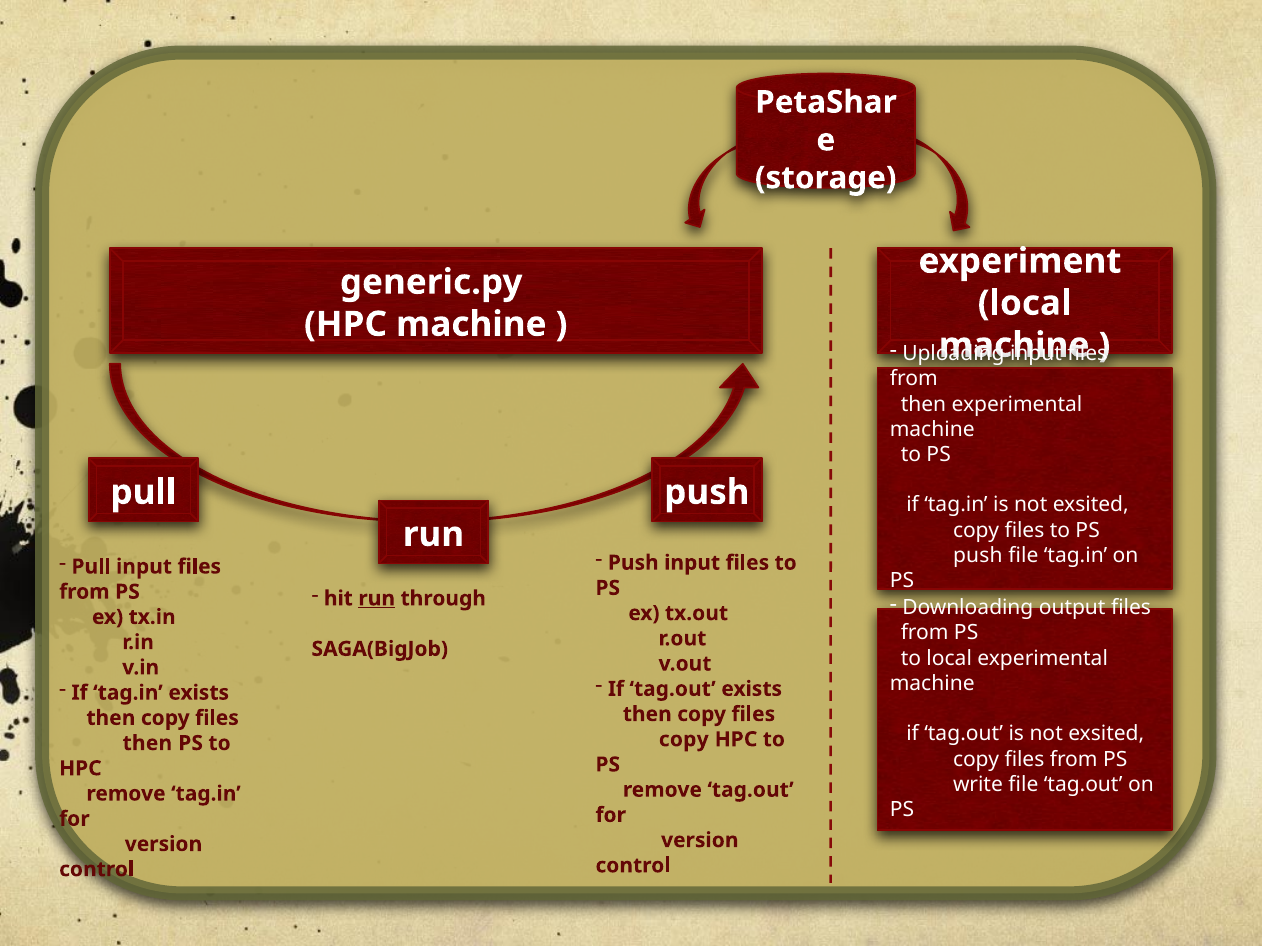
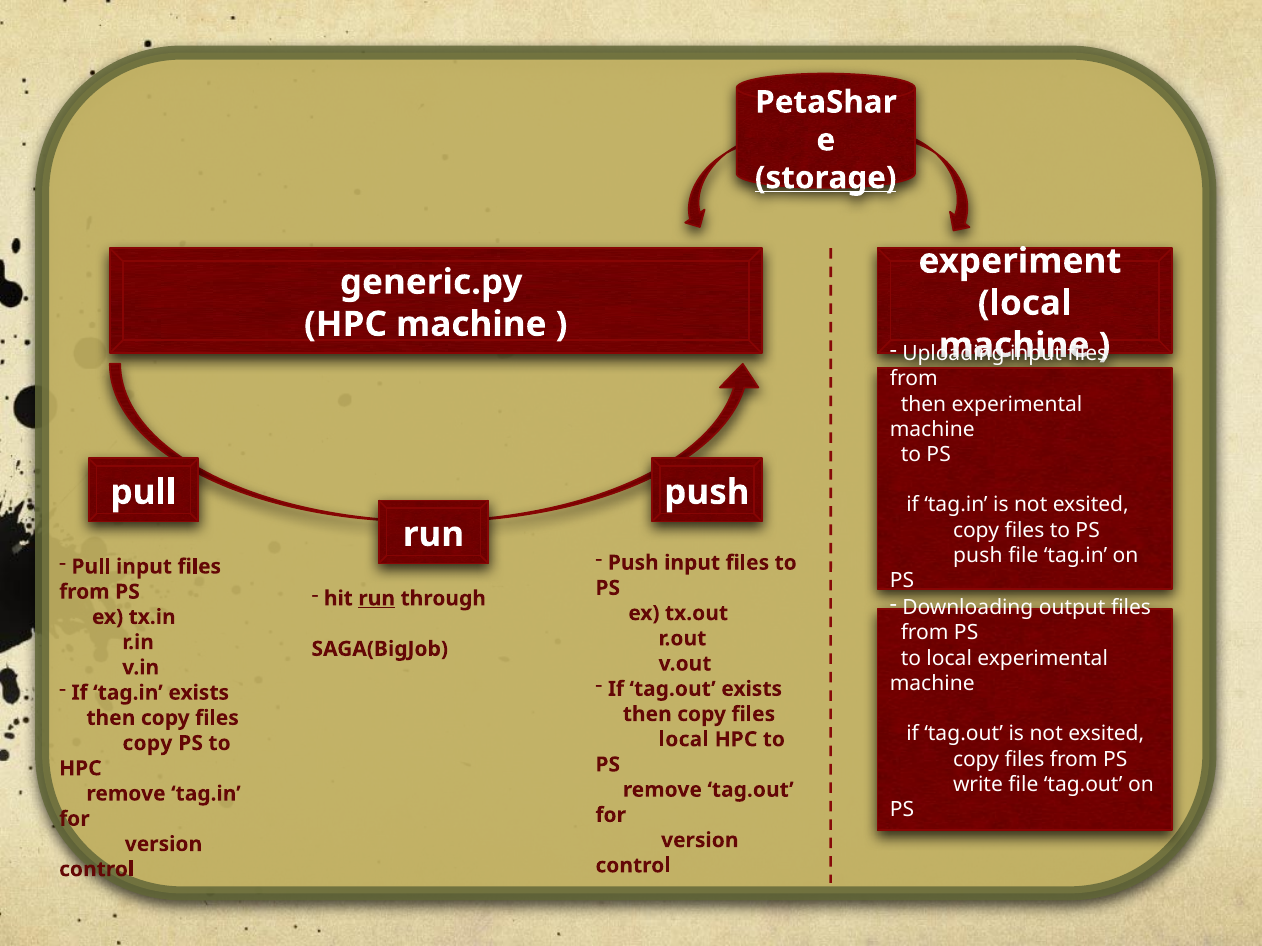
storage underline: none -> present (826, 178)
copy: copy -> local (684, 740)
then: then -> copy (147, 744)
